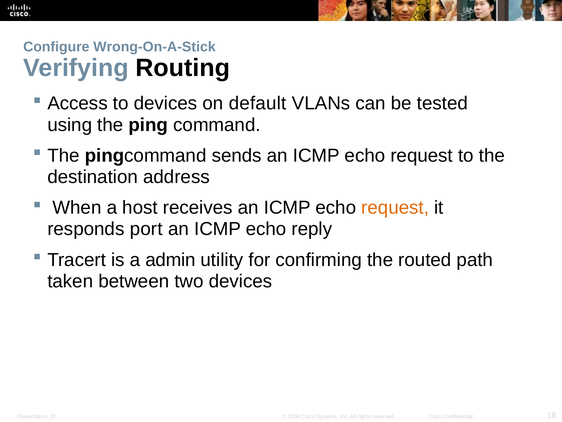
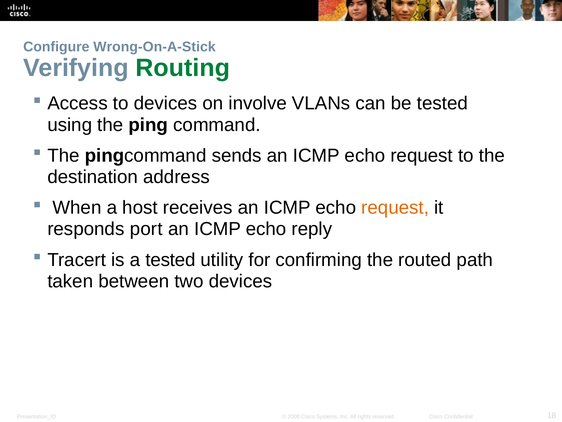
Routing colour: black -> green (183, 68)
default: default -> involve (258, 103)
a admin: admin -> tested (171, 260)
